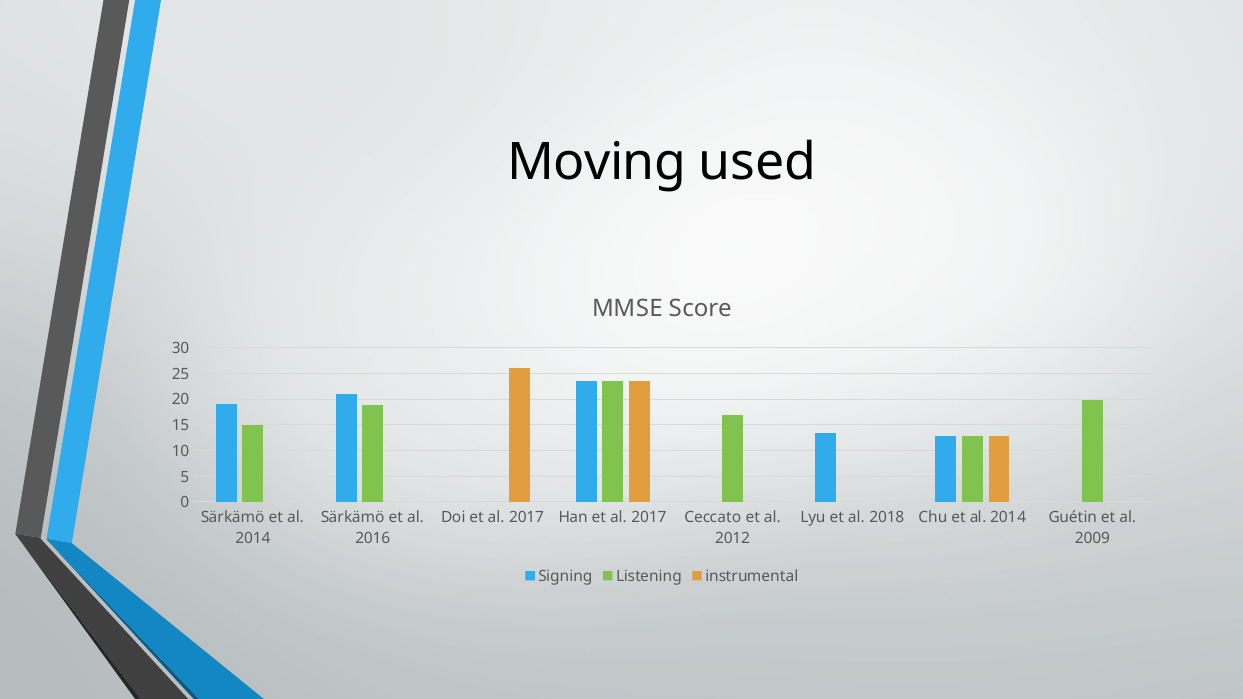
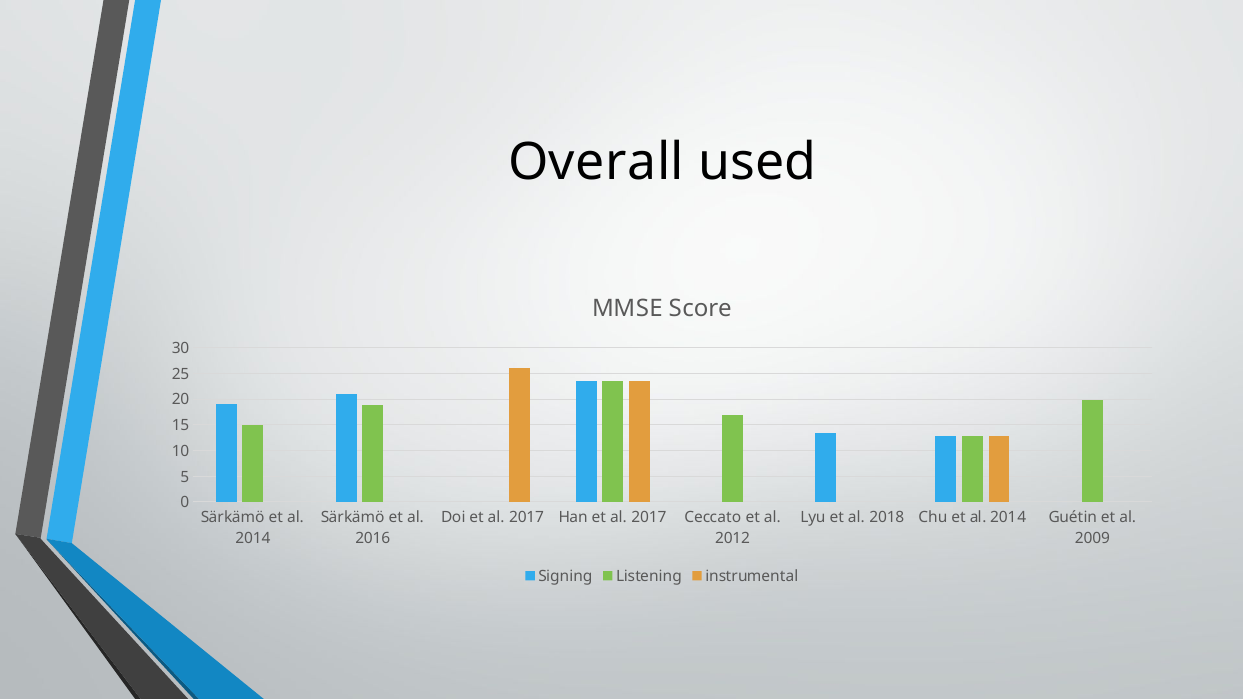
Moving: Moving -> Overall (596, 163)
